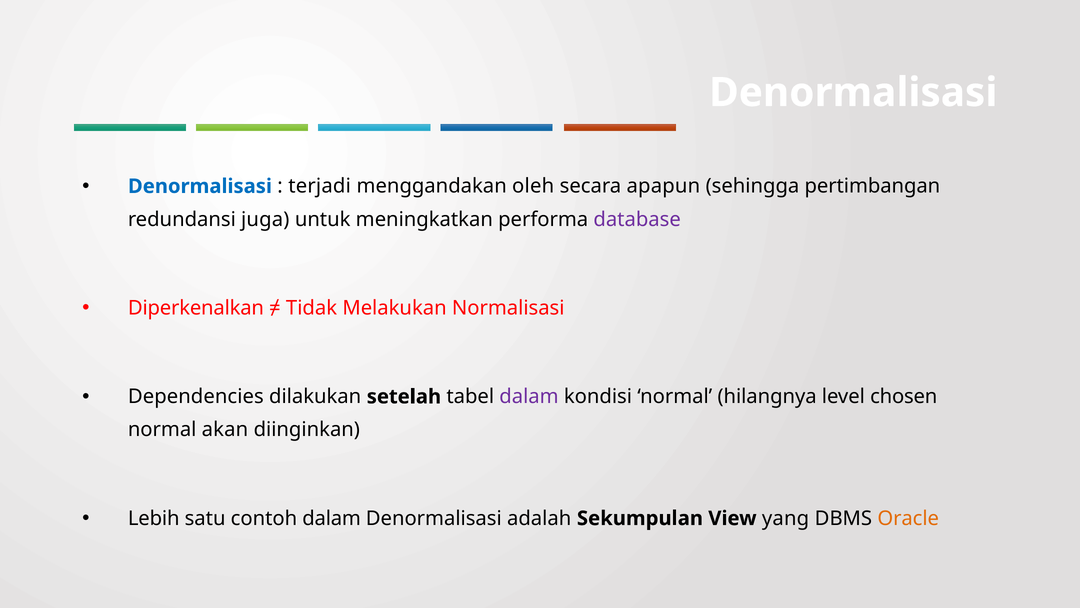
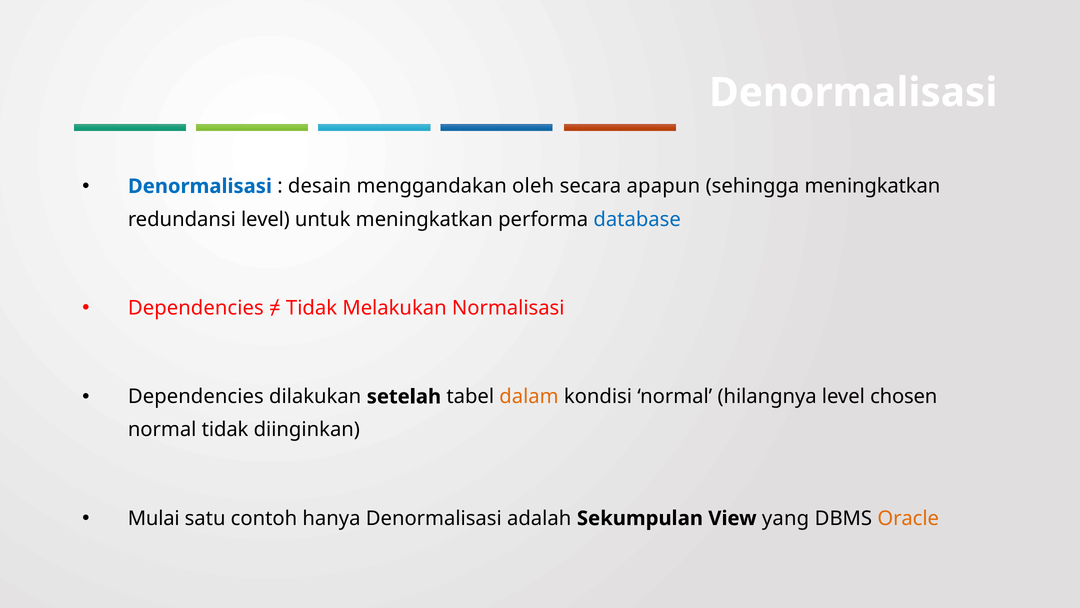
terjadi: terjadi -> desain (320, 186)
sehingga pertimbangan: pertimbangan -> meningkatkan (872, 186)
redundansi juga: juga -> level (265, 219)
database colour: purple -> blue (637, 219)
Diperkenalkan: Diperkenalkan -> Dependencies (196, 308)
dalam colour: purple -> orange (529, 396)
normal akan: akan -> tidak (225, 429)
Lebih: Lebih -> Mulai (154, 518)
contoh dalam: dalam -> hanya (332, 518)
